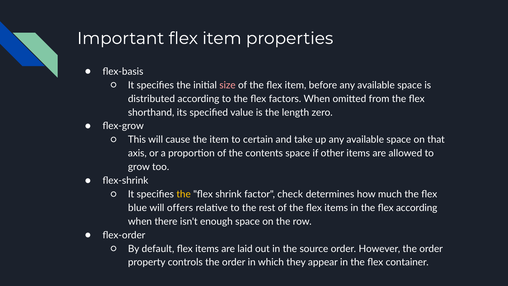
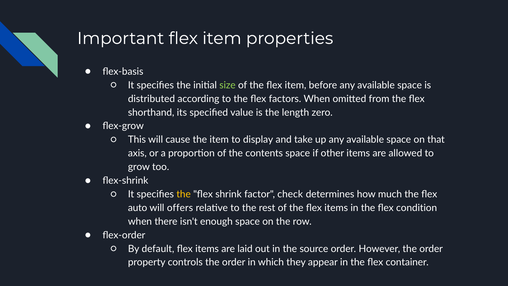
size colour: pink -> light green (228, 85)
certain: certain -> display (258, 140)
blue: blue -> auto (138, 208)
flex according: according -> condition (417, 208)
